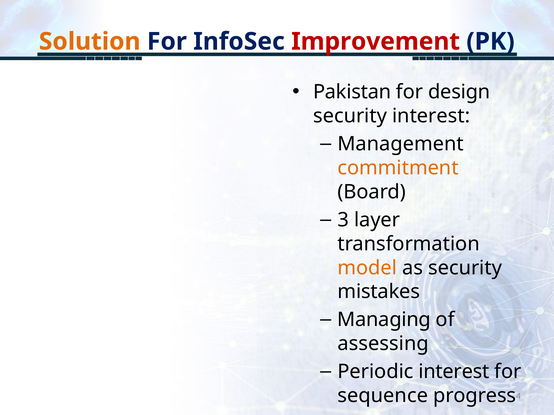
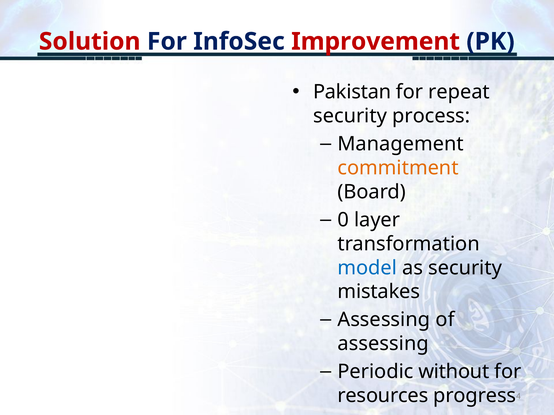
Solution colour: orange -> red (90, 42)
design: design -> repeat (459, 92)
security interest: interest -> process (431, 116)
3: 3 -> 0 (343, 220)
model colour: orange -> blue (367, 268)
Managing: Managing -> Assessing (384, 320)
Periodic interest: interest -> without (454, 372)
sequence: sequence -> resources (383, 396)
